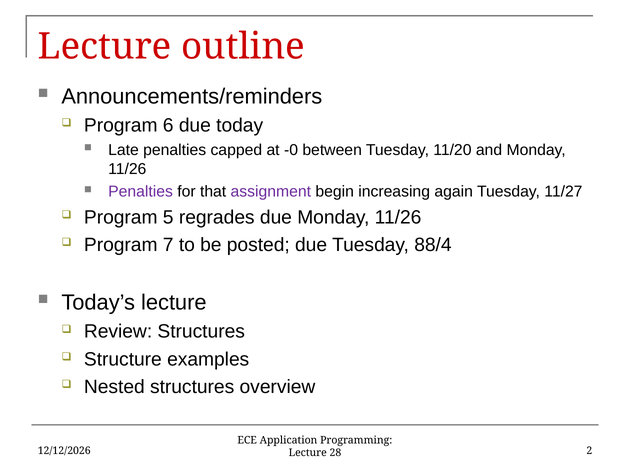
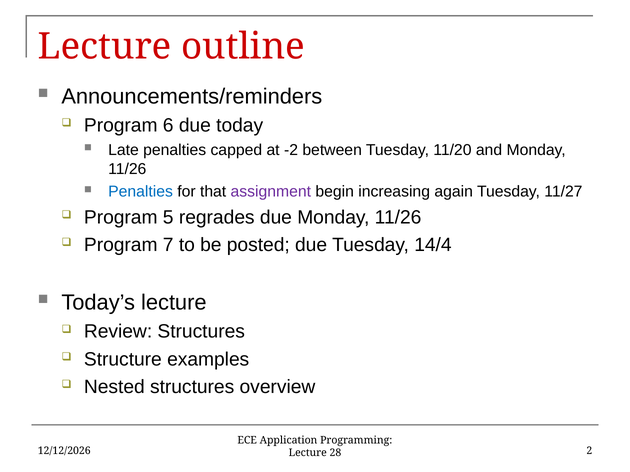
-0: -0 -> -2 (291, 150)
Penalties colour: purple -> blue (141, 192)
88/4: 88/4 -> 14/4 (433, 245)
